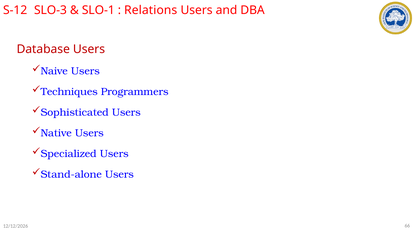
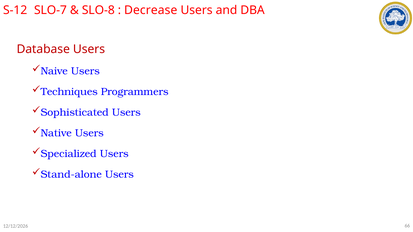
SLO-3: SLO-3 -> SLO-7 (50, 10)
SLO-1: SLO-1 -> SLO-8 (98, 10)
Relations: Relations -> Decrease (151, 10)
